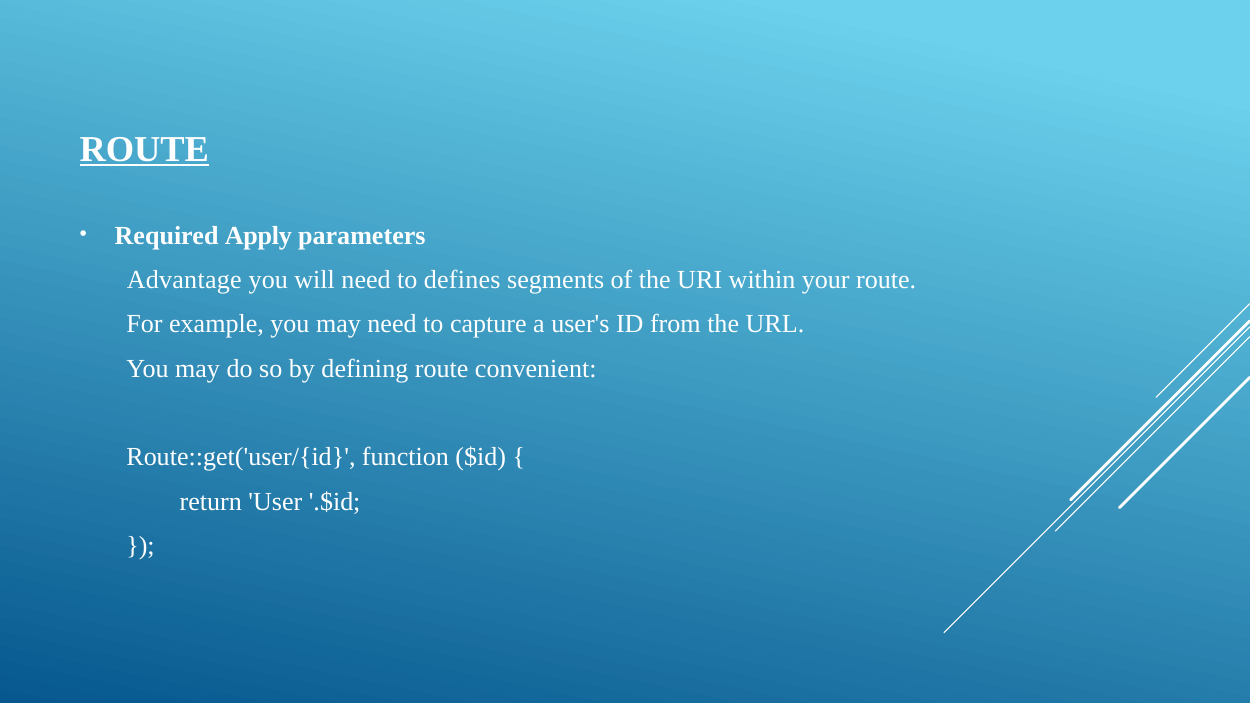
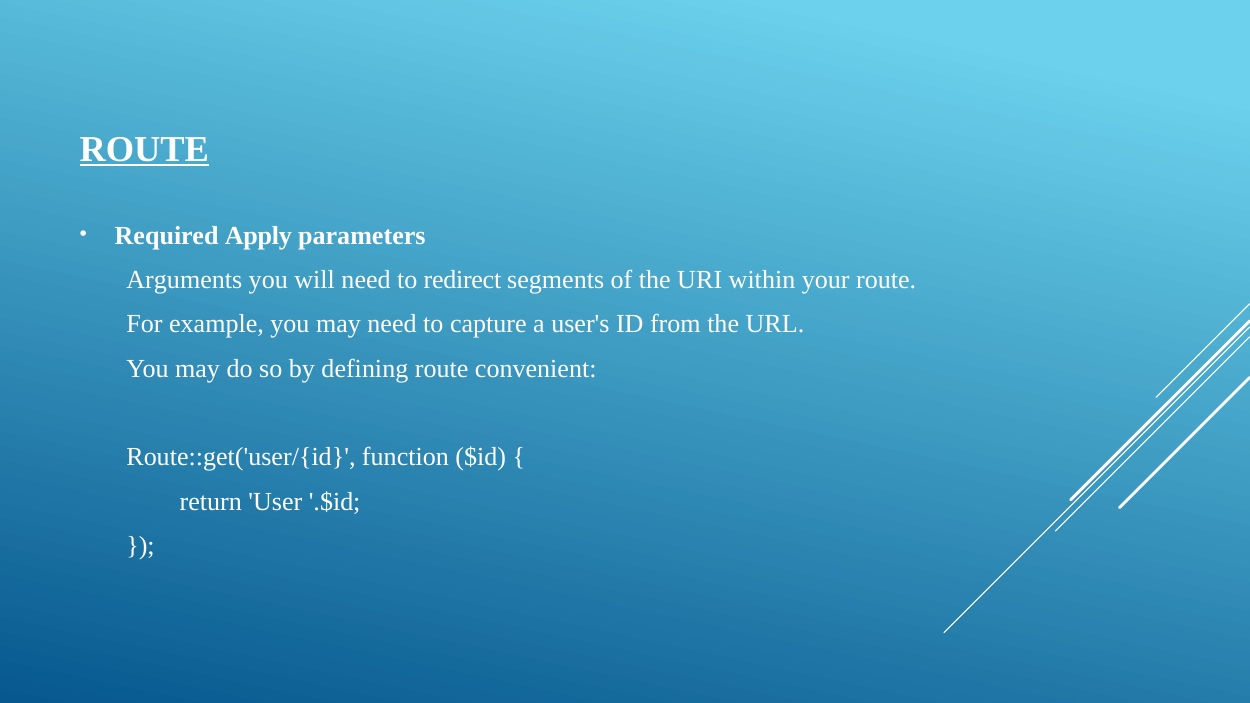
Advantage: Advantage -> Arguments (184, 280)
defines: defines -> redirect (462, 280)
